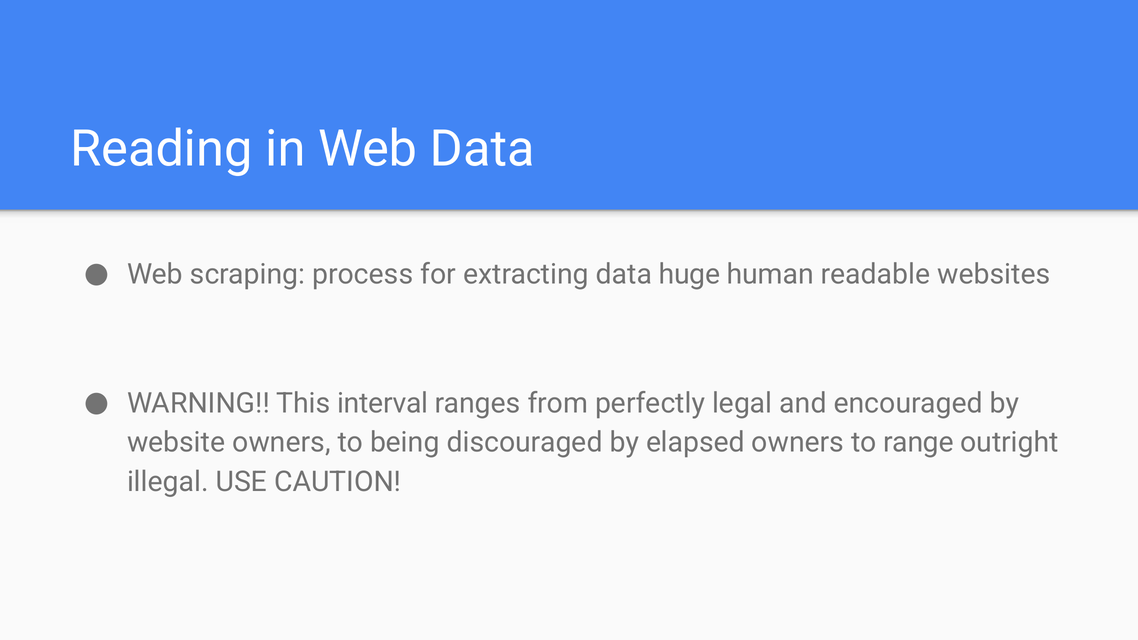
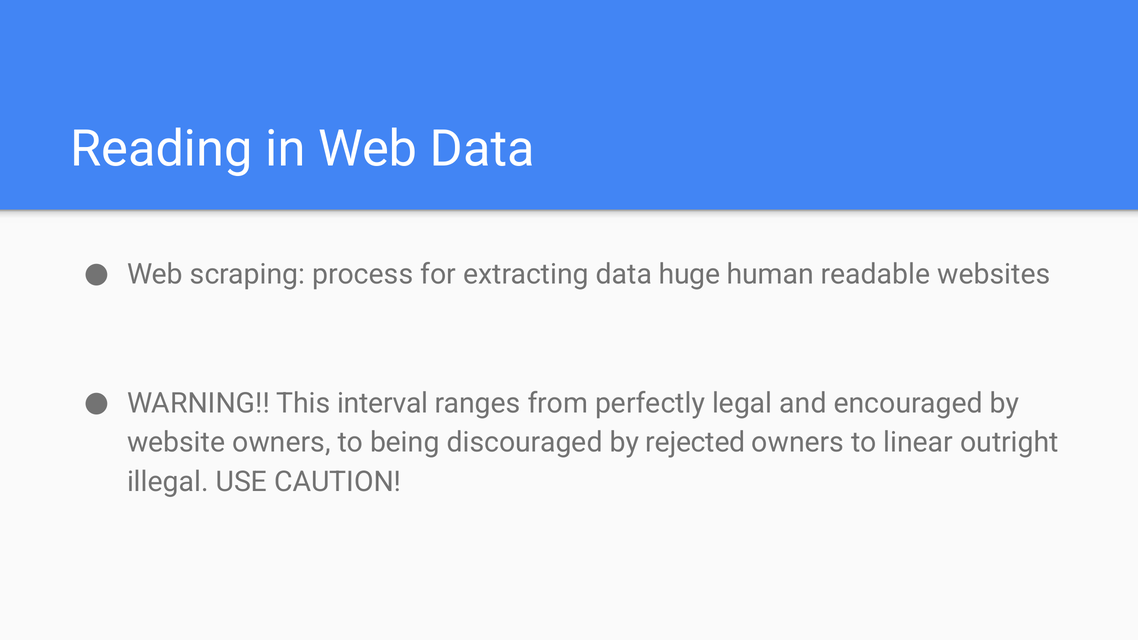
elapsed: elapsed -> rejected (695, 443)
range: range -> linear (918, 443)
